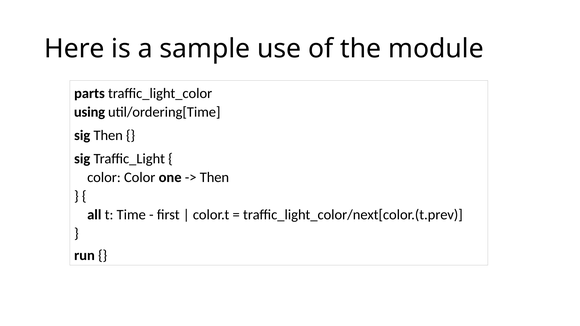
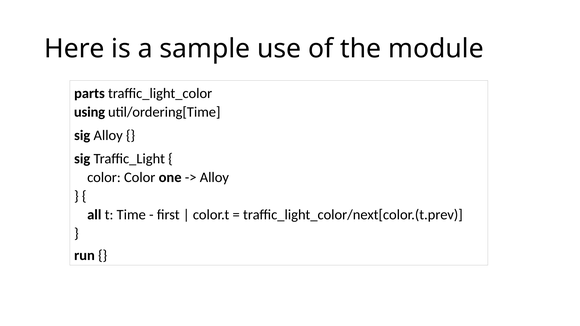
sig Then: Then -> Alloy (108, 136)
Then: Then -> Alloy (214, 178)
